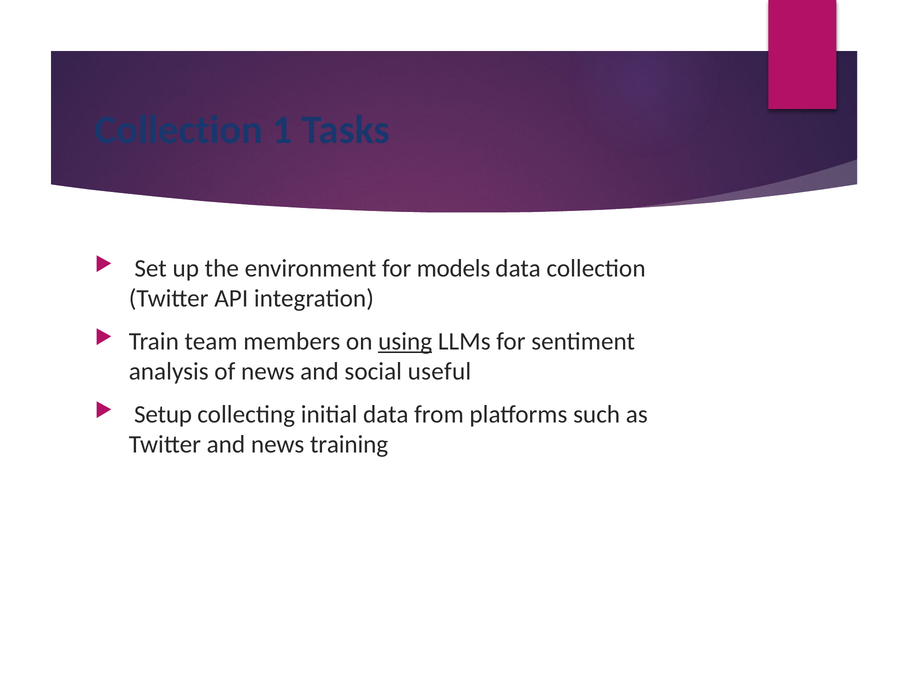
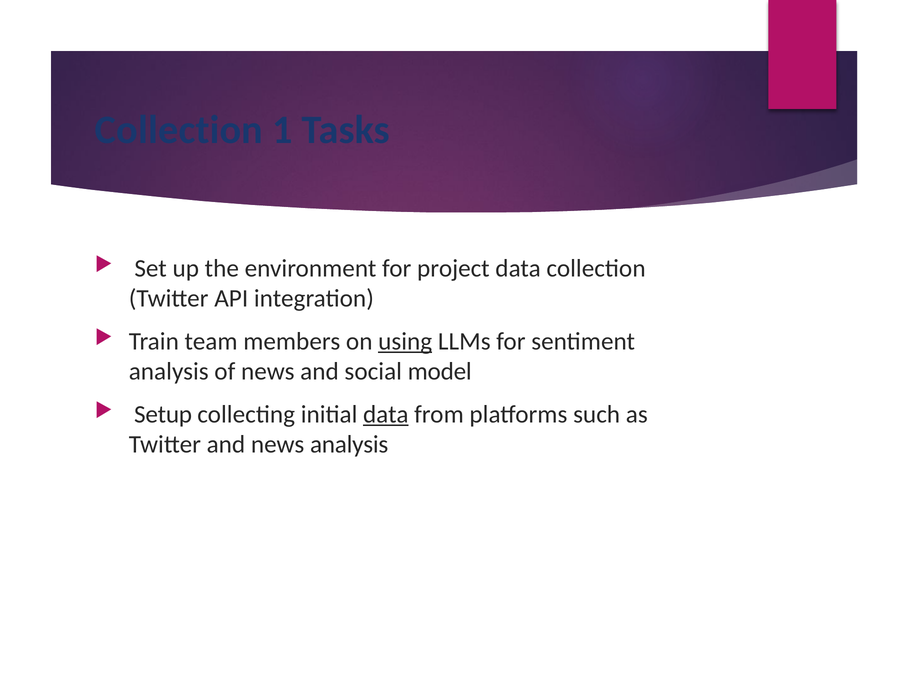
models: models -> project (453, 268)
useful: useful -> model (440, 372)
data underline: none -> present (386, 415)
news training: training -> analysis (349, 445)
